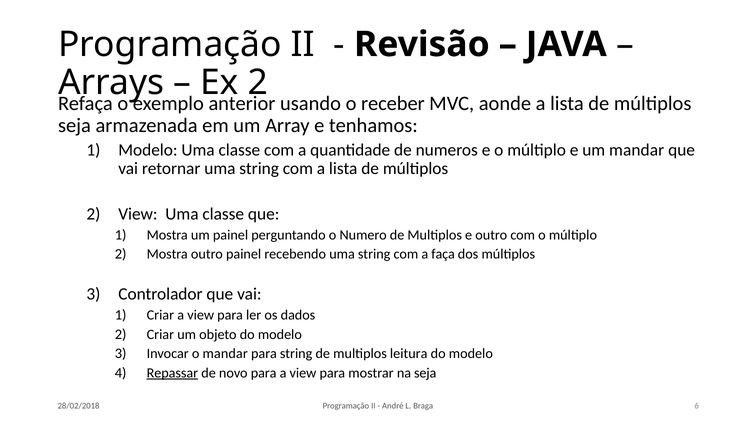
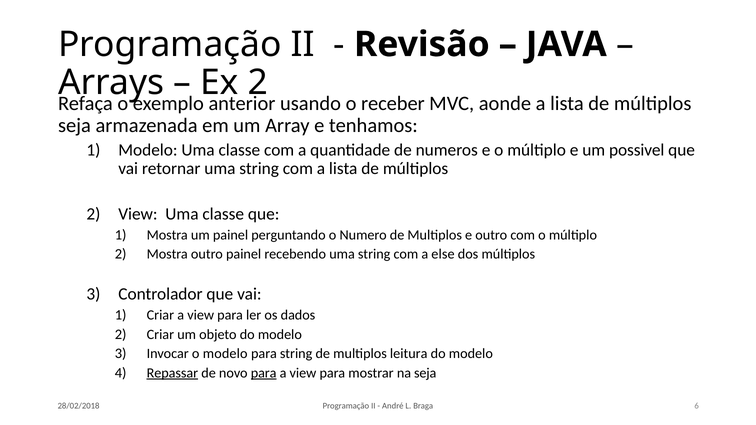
um mandar: mandar -> possivel (637, 150)
faça: faça -> else (443, 254)
o mandar: mandar -> modelo (225, 354)
para underline: none -> present (264, 373)
